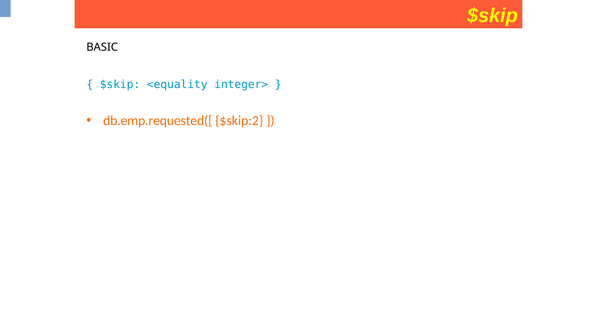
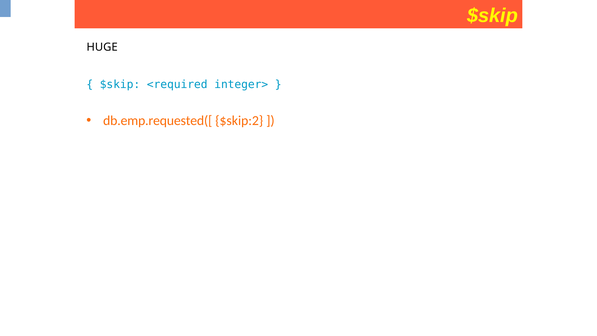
BASIC: BASIC -> HUGE (102, 47)
<equality: <equality -> <required (177, 84)
